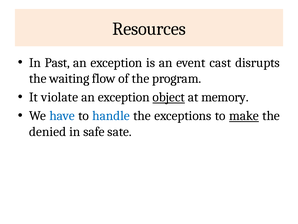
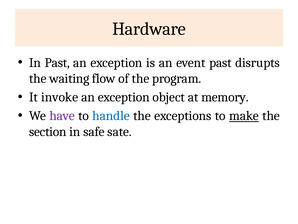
Resources: Resources -> Hardware (149, 29)
event cast: cast -> past (220, 63)
violate: violate -> invoke (60, 97)
object underline: present -> none (169, 97)
have colour: blue -> purple (62, 116)
denied: denied -> section (48, 131)
